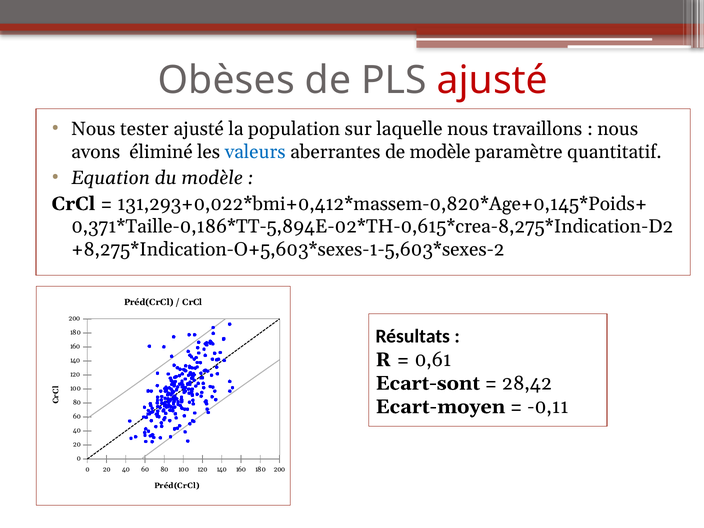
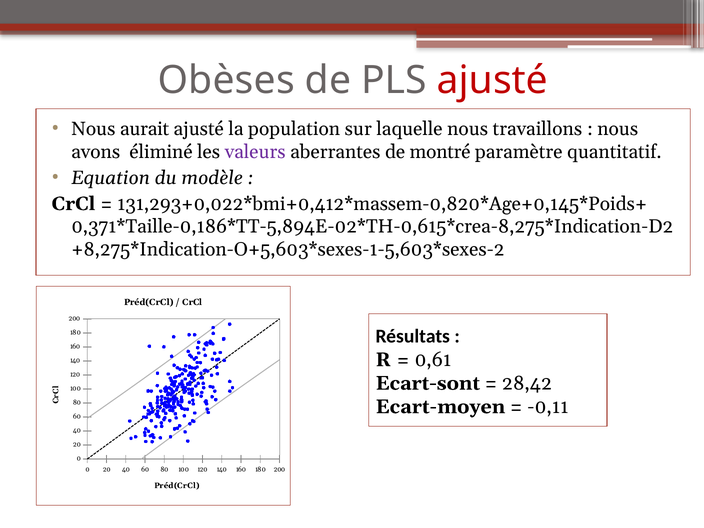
tester: tester -> aurait (145, 129)
valeurs colour: blue -> purple (255, 152)
de modèle: modèle -> montré (440, 152)
